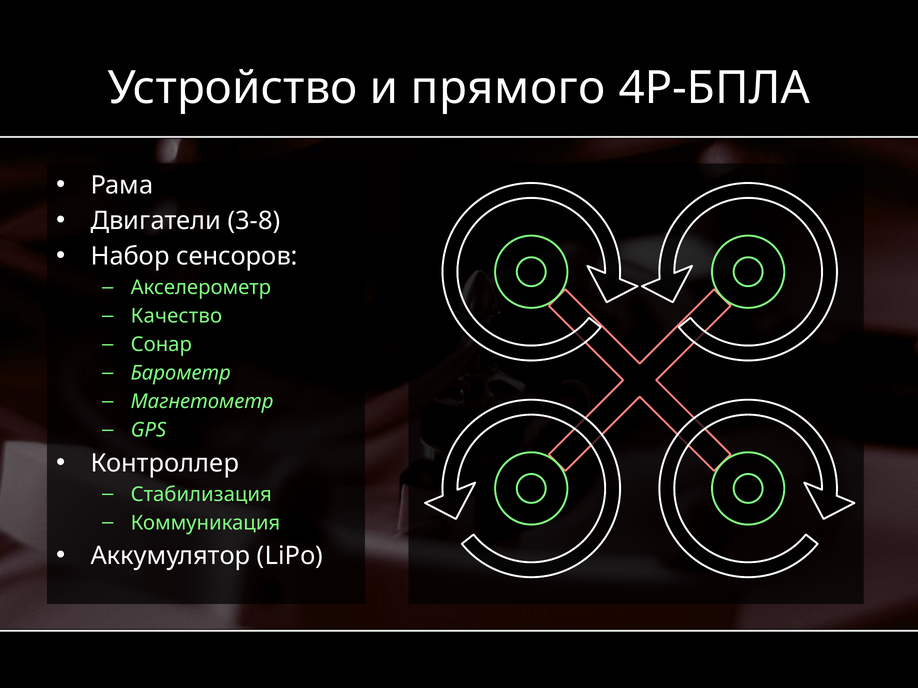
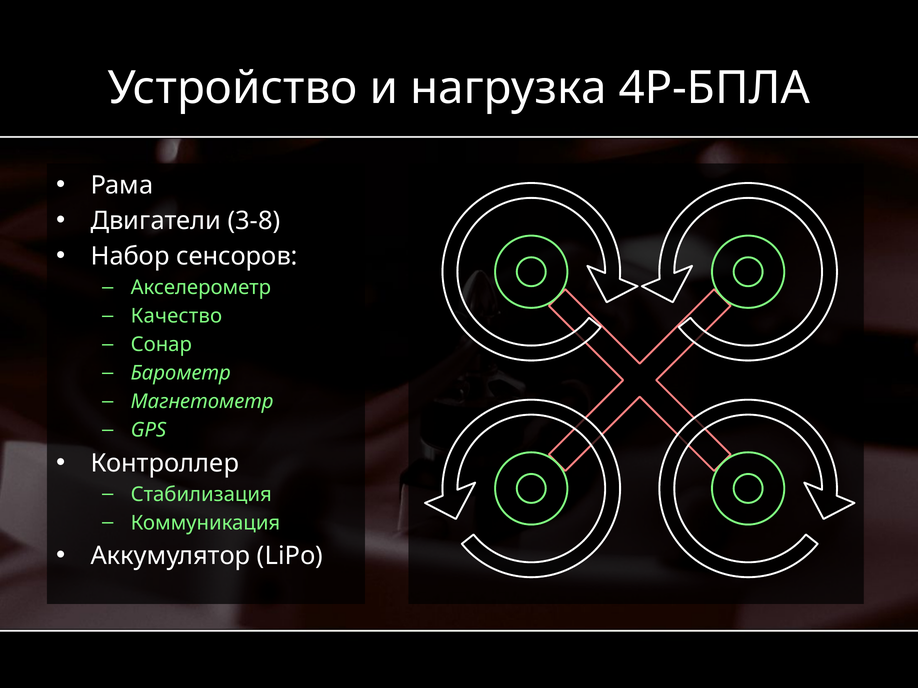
прямого: прямого -> нагрузка (508, 88)
